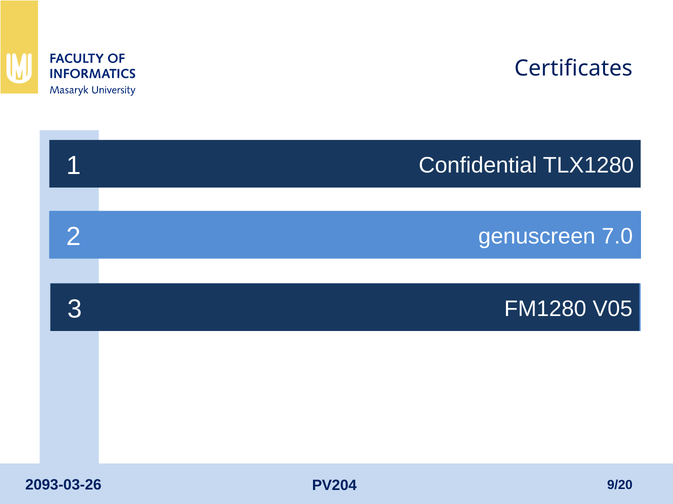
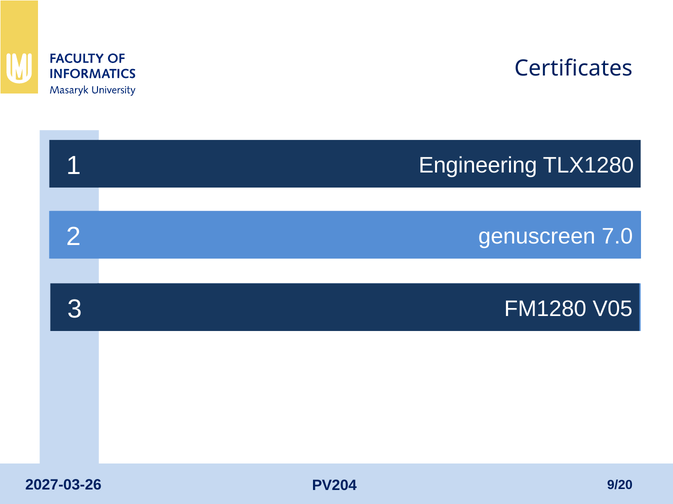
Confidential: Confidential -> Engineering (478, 166)
2093-03-26: 2093-03-26 -> 2027-03-26 (63, 486)
